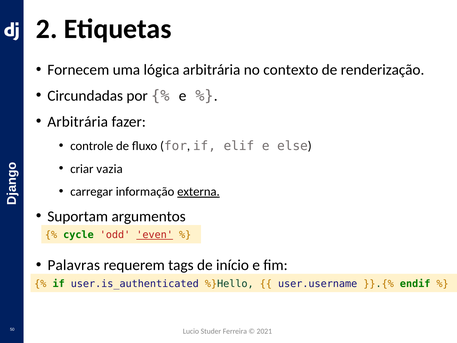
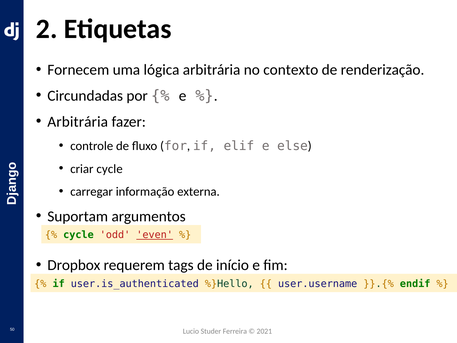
criar vazia: vazia -> cycle (110, 169)
externa underline: present -> none (198, 192)
Palavras: Palavras -> Dropbox (74, 265)
